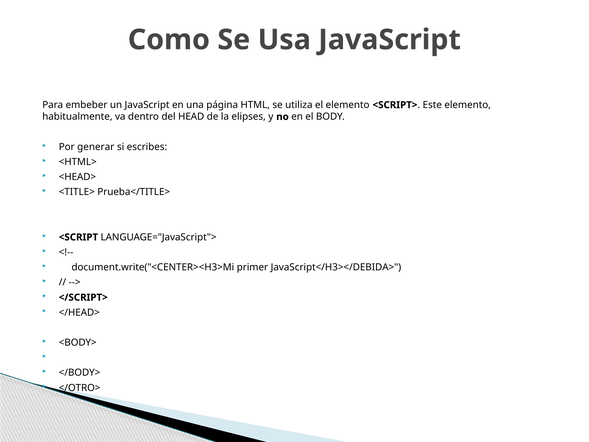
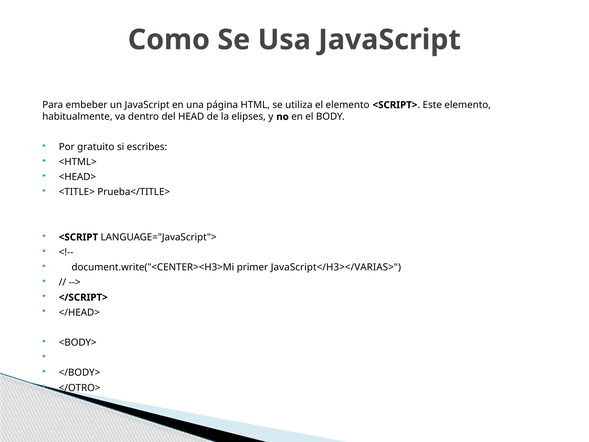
generar: generar -> gratuito (96, 147)
JavaScript</H3></DEBIDA>: JavaScript</H3></DEBIDA> -> JavaScript</H3></VARIAS> (336, 267)
